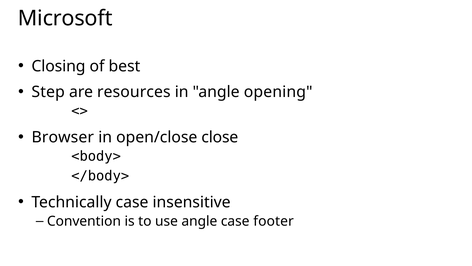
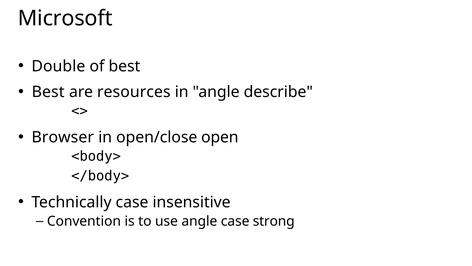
Closing: Closing -> Double (58, 66)
Step: Step -> Best (48, 92)
opening: opening -> describe (278, 92)
close: close -> open (220, 137)
footer: footer -> strong (274, 221)
